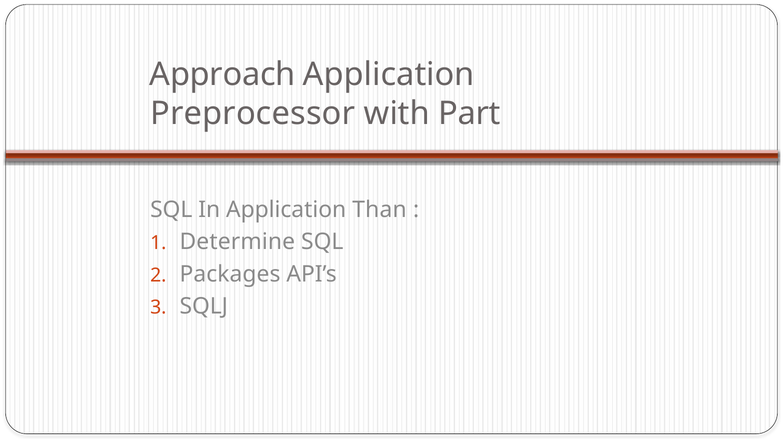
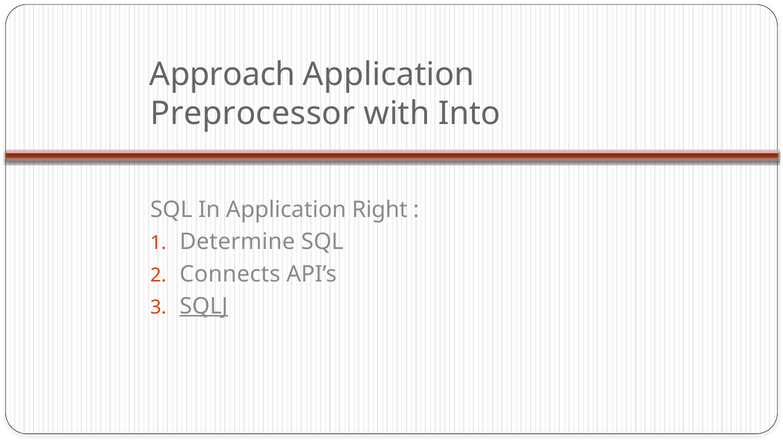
Part: Part -> Into (469, 114)
Than: Than -> Right (380, 210)
Packages: Packages -> Connects (230, 274)
SQLJ underline: none -> present (204, 306)
